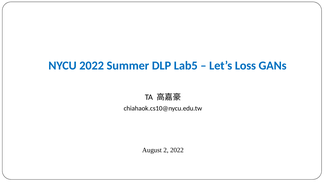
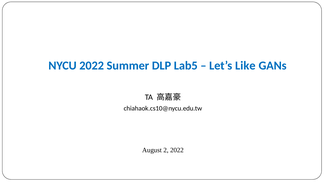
Loss: Loss -> Like (245, 66)
